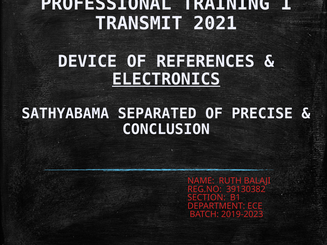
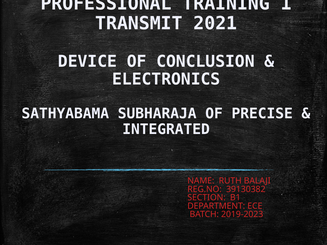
REFERENCES: REFERENCES -> CONCLUSION (205, 62)
ELECTRONICS underline: present -> none (166, 79)
SEPARATED: SEPARATED -> SUBHARAJA (157, 114)
CONCLUSION: CONCLUSION -> INTEGRATED (166, 129)
